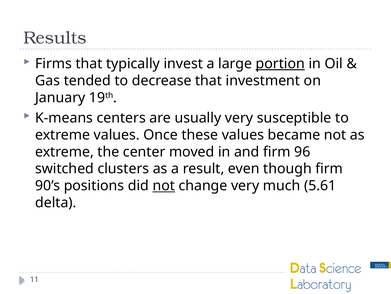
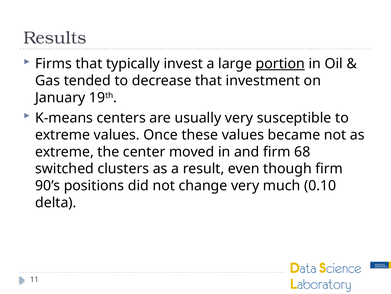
96: 96 -> 68 (302, 151)
not underline: present -> none (164, 185)
5.61: 5.61 -> 0.10 (320, 185)
